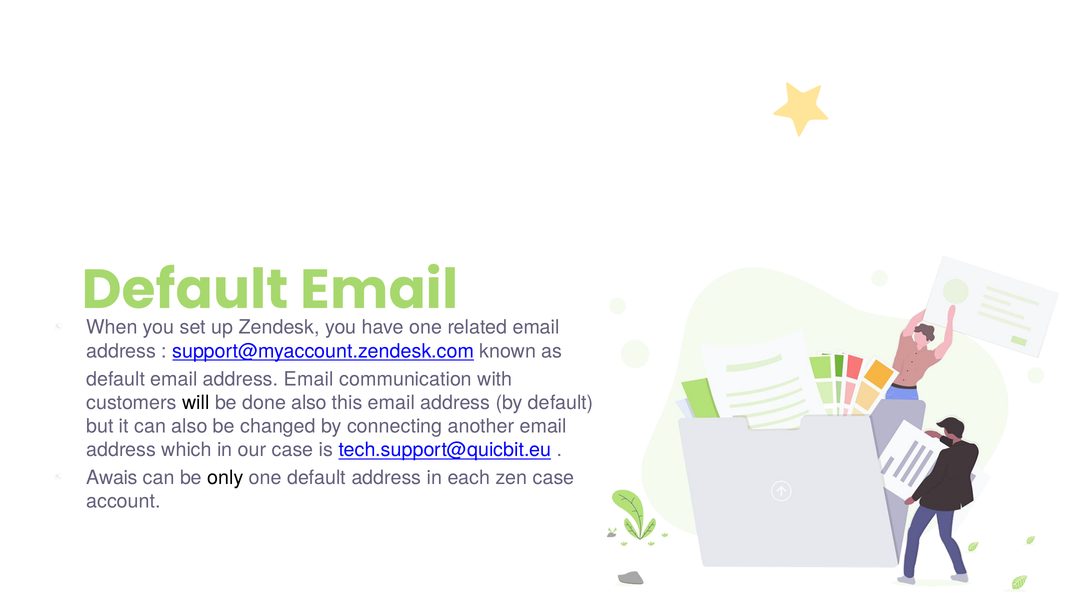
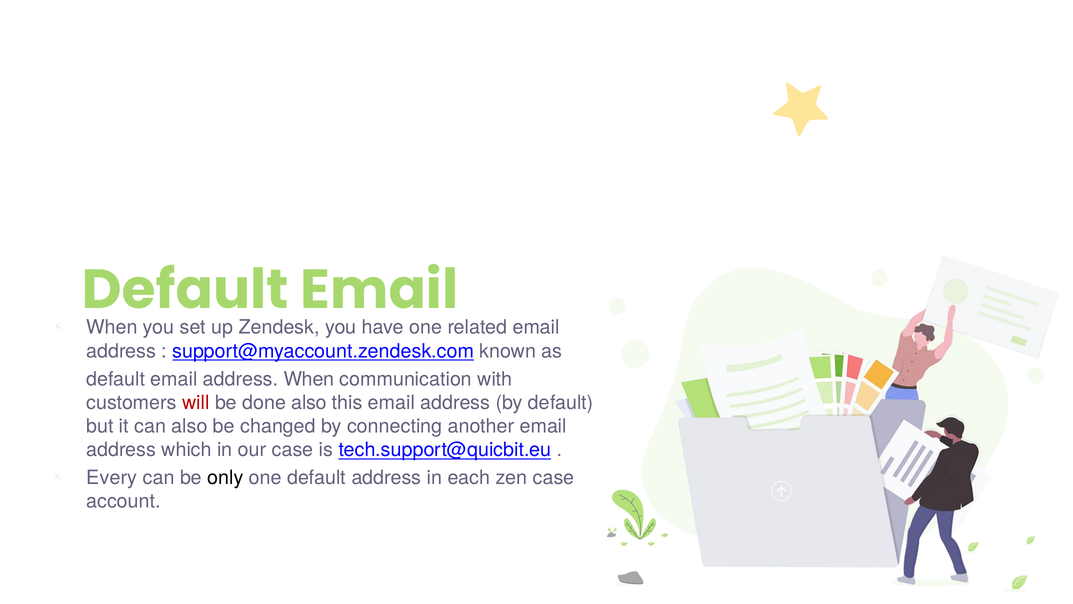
address Email: Email -> When (309, 379)
will colour: black -> red (196, 402)
Awais: Awais -> Every (112, 478)
